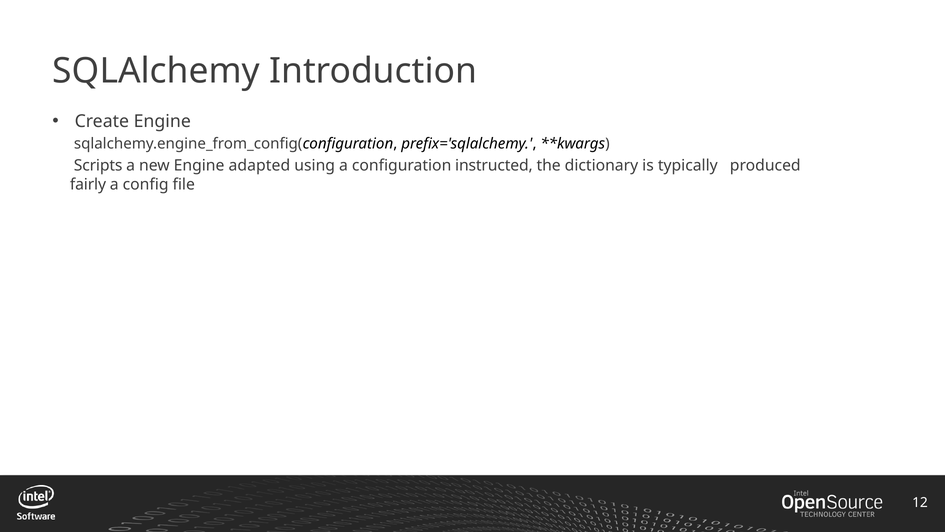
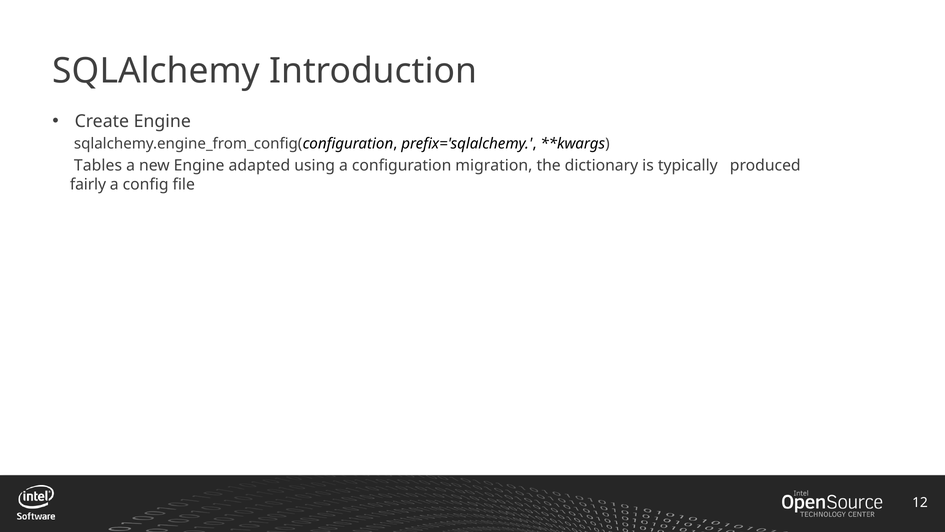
Scripts: Scripts -> Tables (98, 165)
instructed: instructed -> migration (494, 165)
